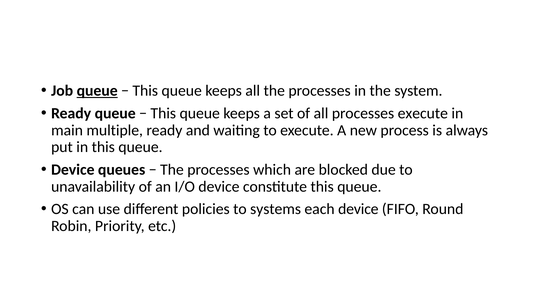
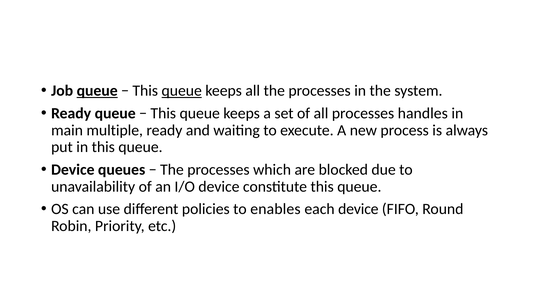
queue underline: none -> present (182, 91)
processes execute: execute -> handles (423, 114)
systems: systems -> enables (275, 209)
